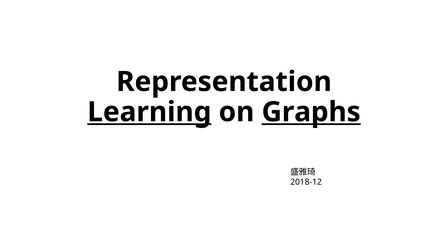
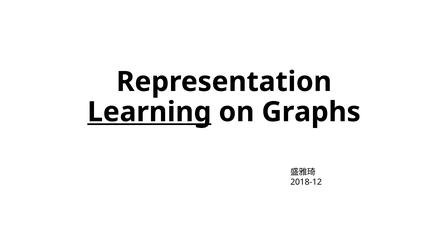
Graphs underline: present -> none (311, 112)
